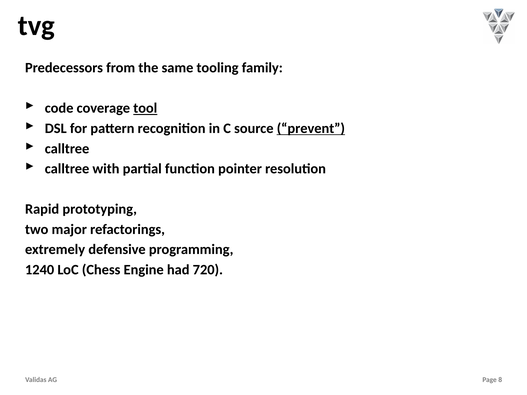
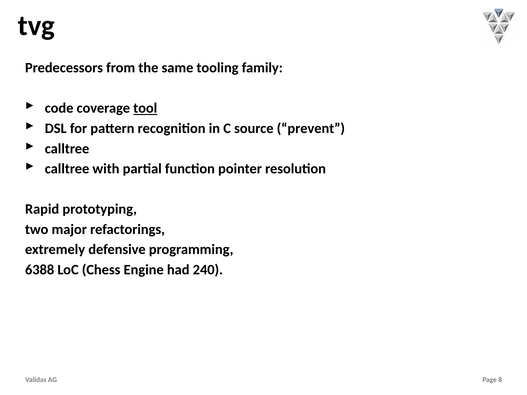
prevent underline: present -> none (311, 128)
1240: 1240 -> 6388 (40, 270)
720: 720 -> 240 (208, 270)
